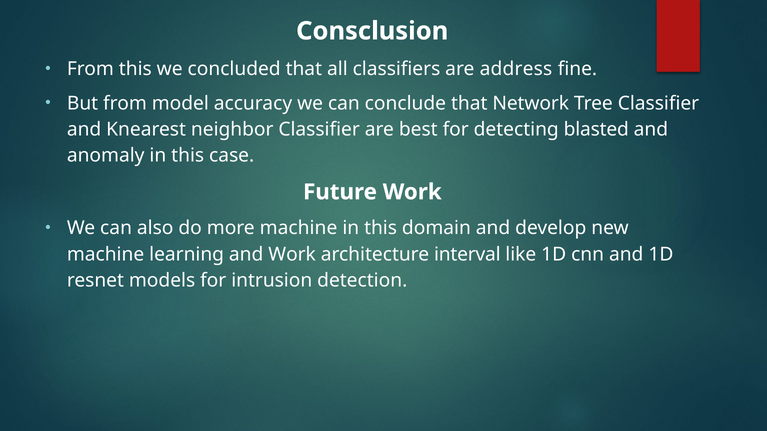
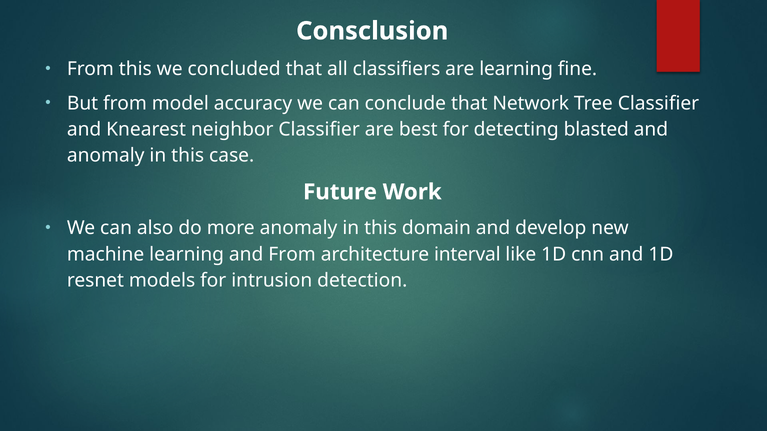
are address: address -> learning (516, 69)
more machine: machine -> anomaly (299, 228)
and Work: Work -> From (292, 254)
